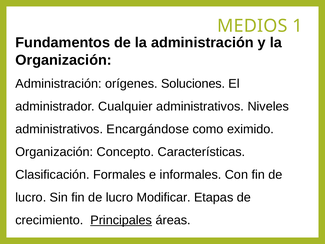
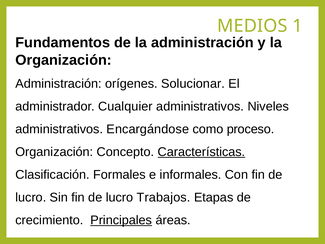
Soluciones: Soluciones -> Solucionar (193, 84)
eximido: eximido -> proceso (251, 129)
Características underline: none -> present (201, 152)
Modificar: Modificar -> Trabajos (164, 197)
